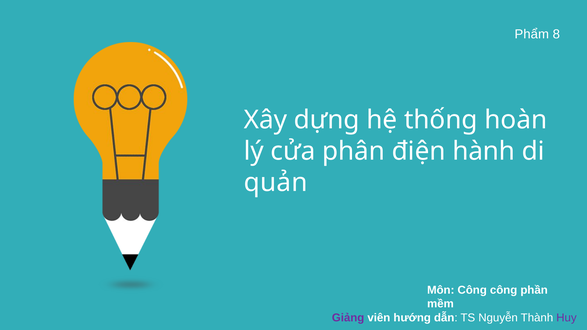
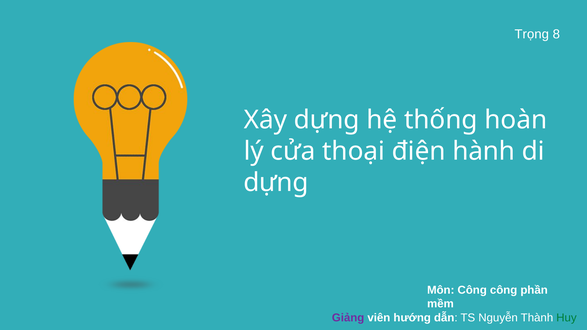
Phẩm: Phẩm -> Trọng (532, 34)
phân: phân -> thoại (354, 151)
quản: quản -> dựng (276, 183)
Huy colour: purple -> green (566, 318)
